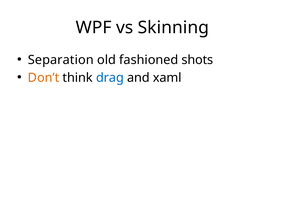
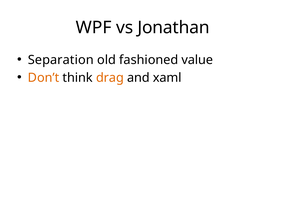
Skinning: Skinning -> Jonathan (174, 28)
shots: shots -> value (197, 60)
drag colour: blue -> orange (110, 78)
